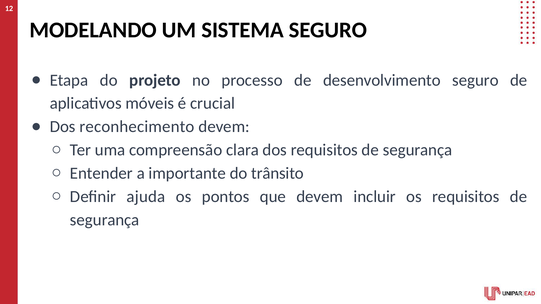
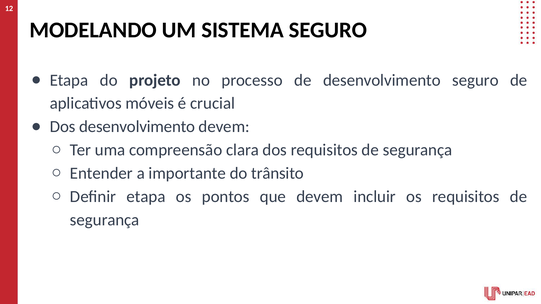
Dos reconhecimento: reconhecimento -> desenvolvimento (137, 127)
Definir ajuda: ajuda -> etapa (146, 197)
